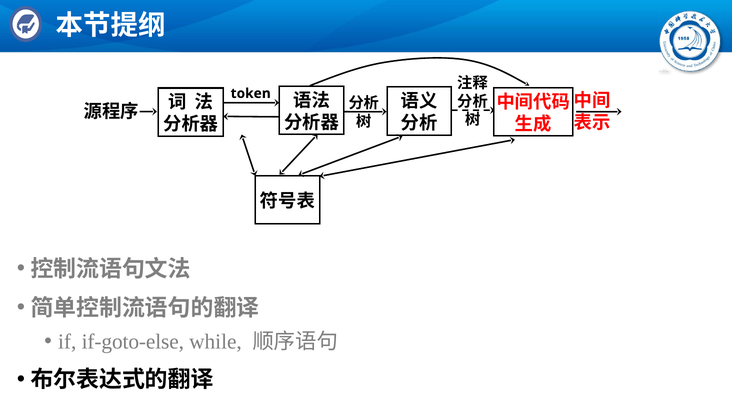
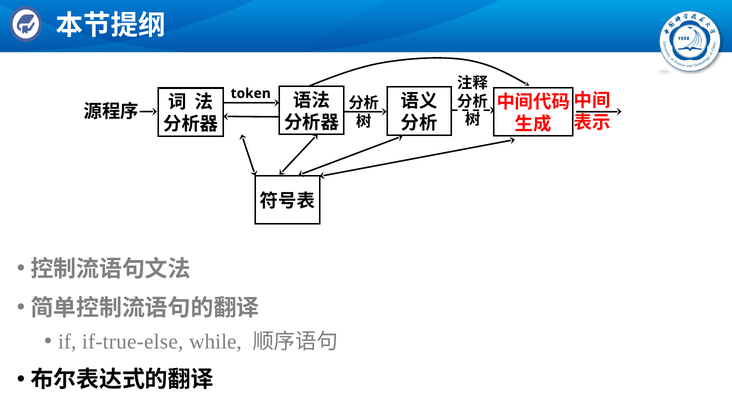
if-goto-else: if-goto-else -> if-true-else (133, 342)
